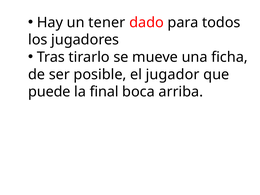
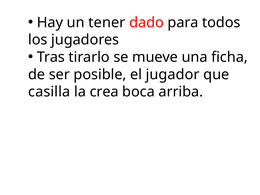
puede: puede -> casilla (49, 92)
final: final -> crea (104, 92)
